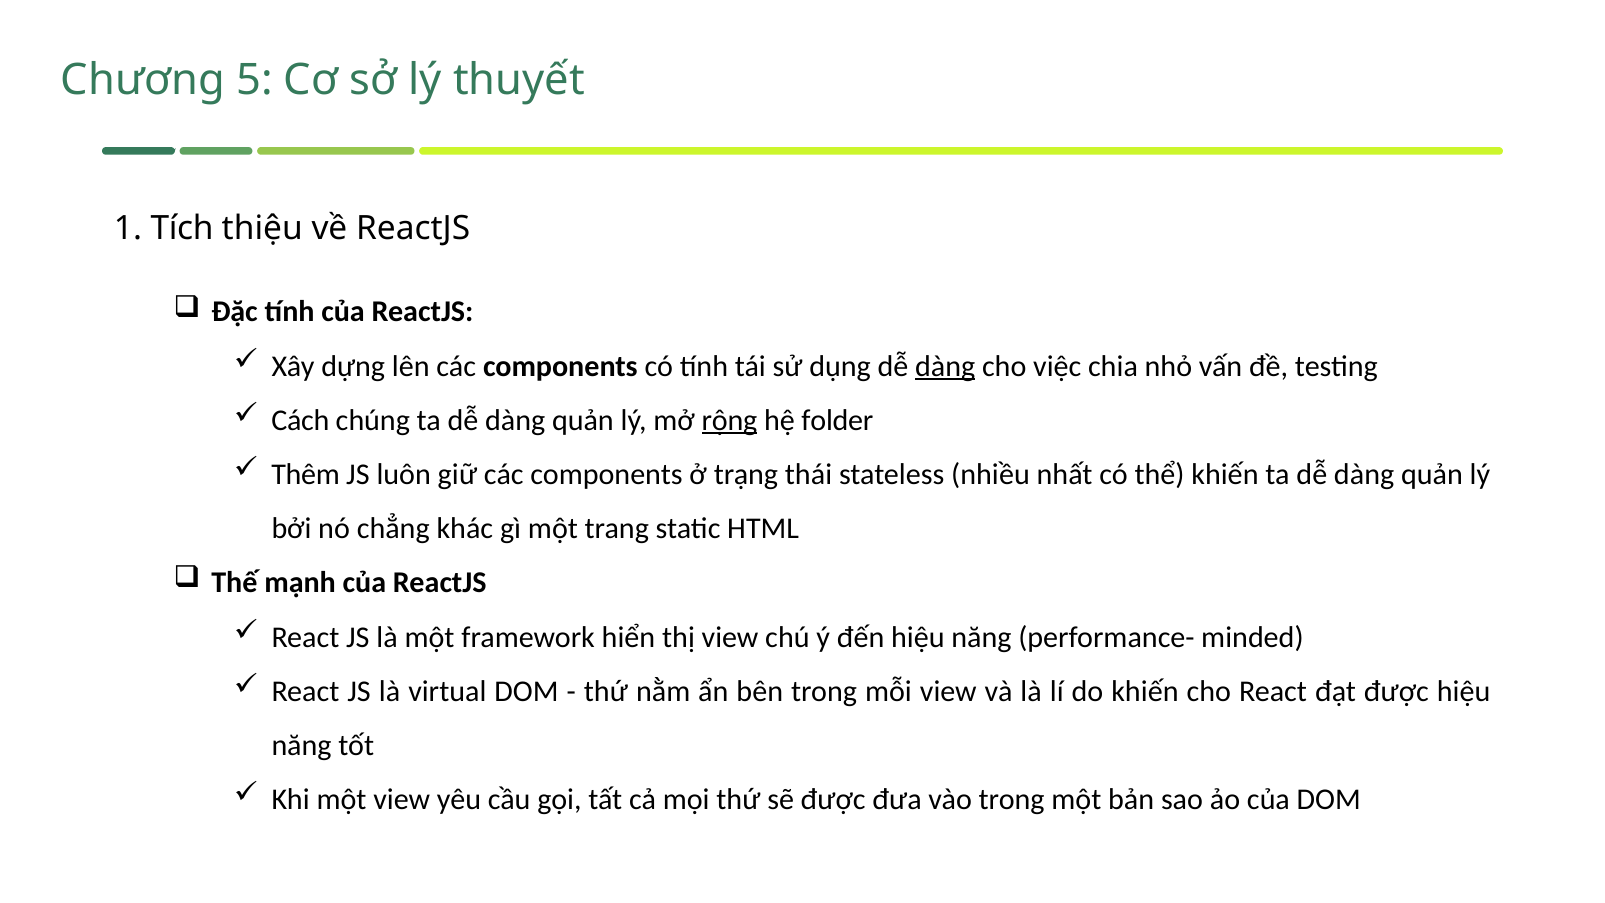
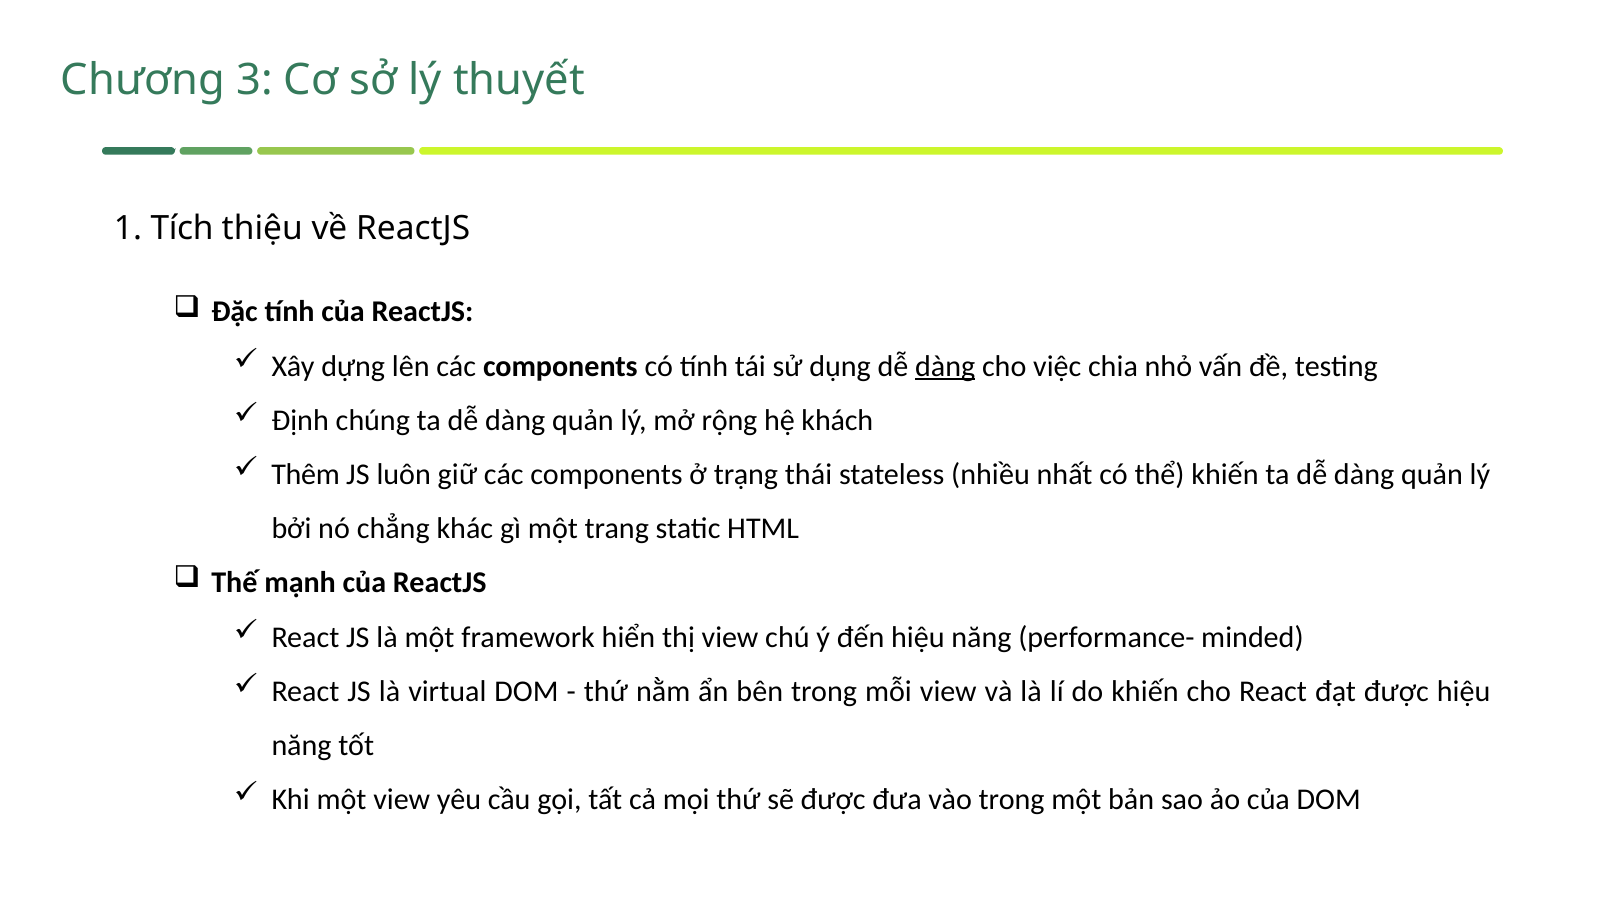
5: 5 -> 3 (254, 80)
Cách: Cách -> Định (300, 420)
rộng underline: present -> none (729, 420)
folder: folder -> khách (837, 420)
